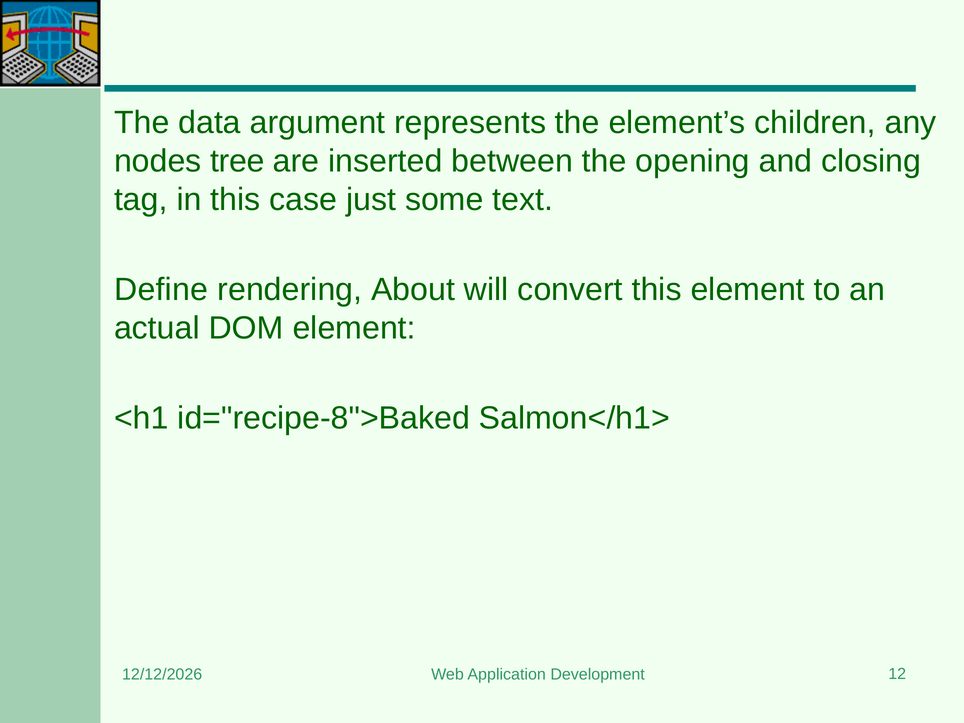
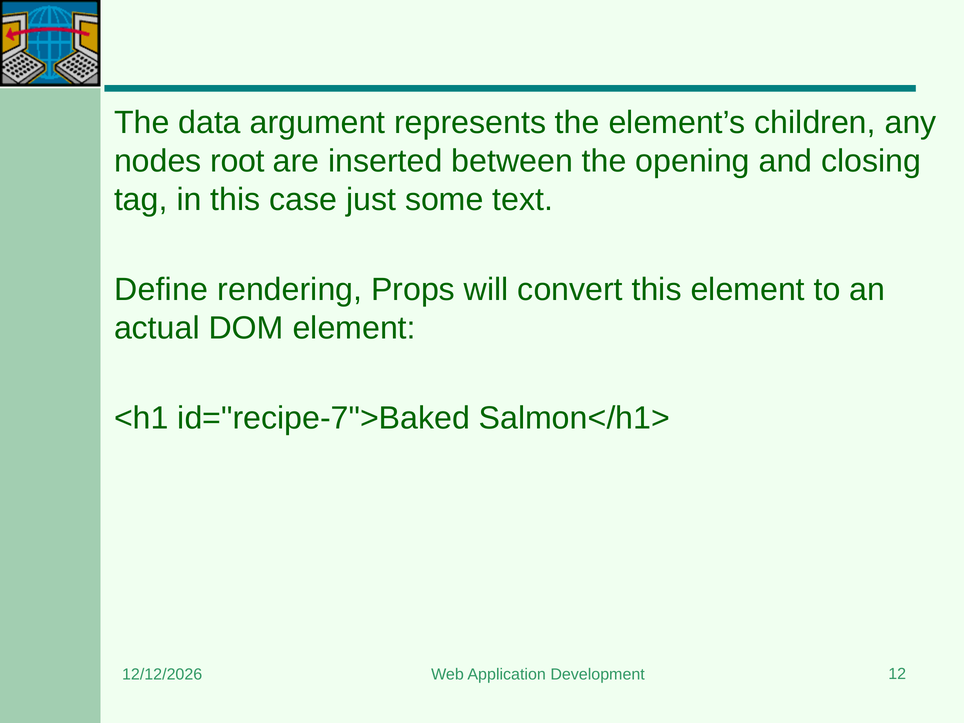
tree: tree -> root (237, 161)
About: About -> Props (413, 290)
id="recipe-8">Baked: id="recipe-8">Baked -> id="recipe-7">Baked (324, 418)
